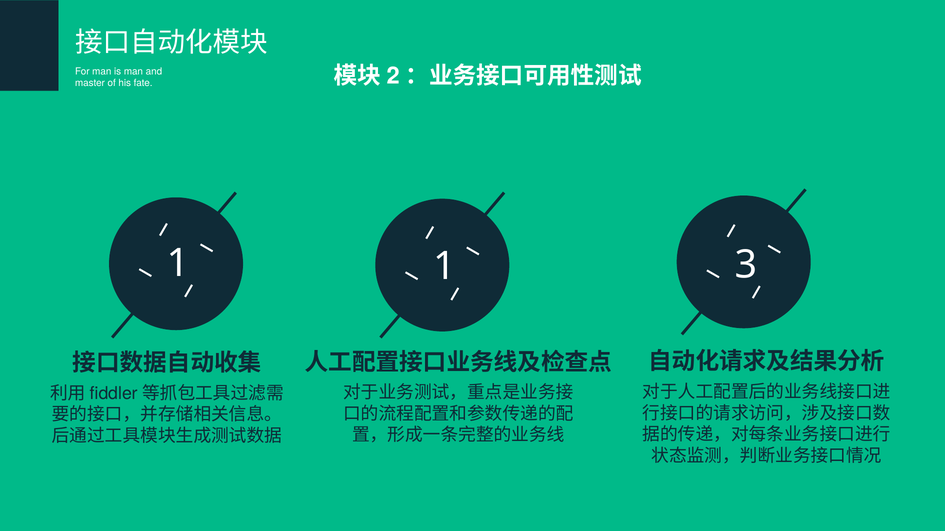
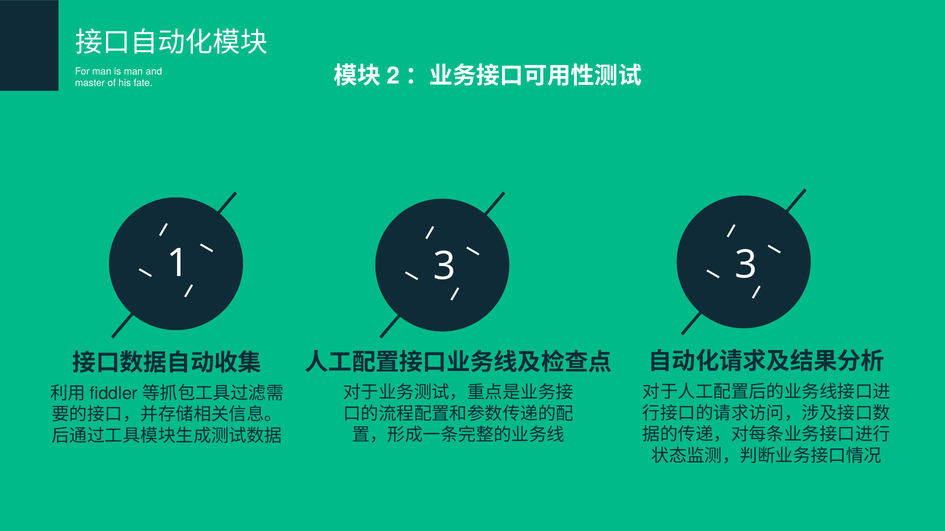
1 1: 1 -> 3 (444, 267)
